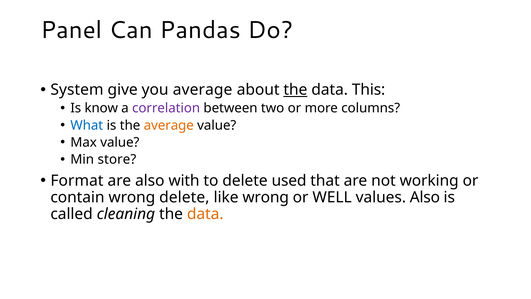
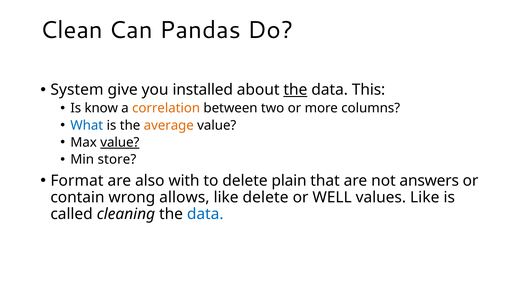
Panel: Panel -> Clean (71, 30)
you average: average -> installed (203, 90)
correlation colour: purple -> orange (166, 108)
value underline: none -> present (120, 142)
used: used -> plain (289, 180)
working: working -> answers (429, 180)
wrong delete: delete -> allows (184, 197)
like wrong: wrong -> delete (266, 197)
values Also: Also -> Like (425, 197)
data colour: orange -> blue (205, 214)
